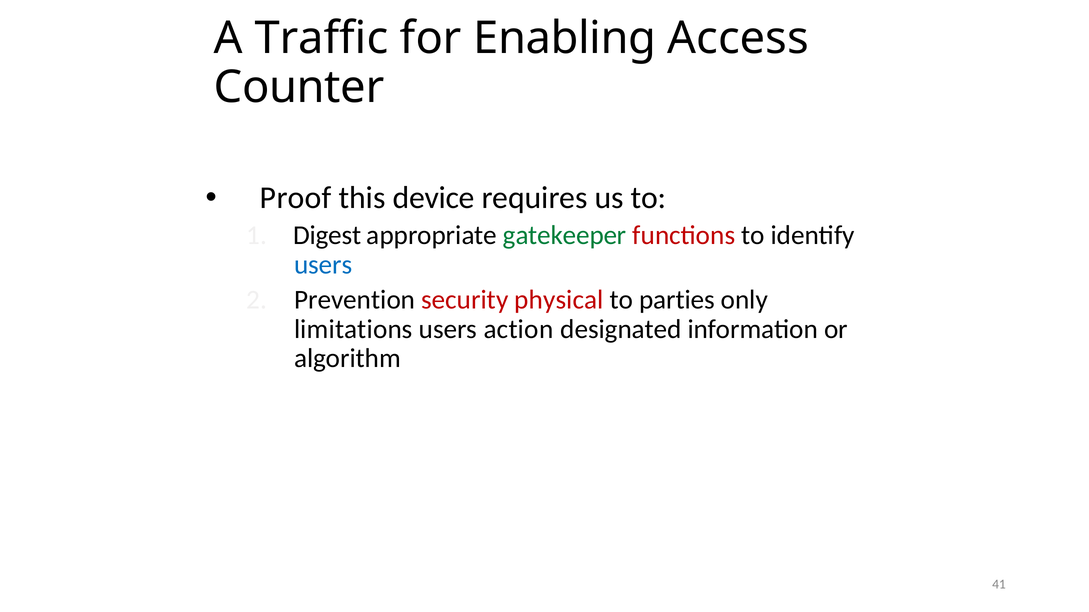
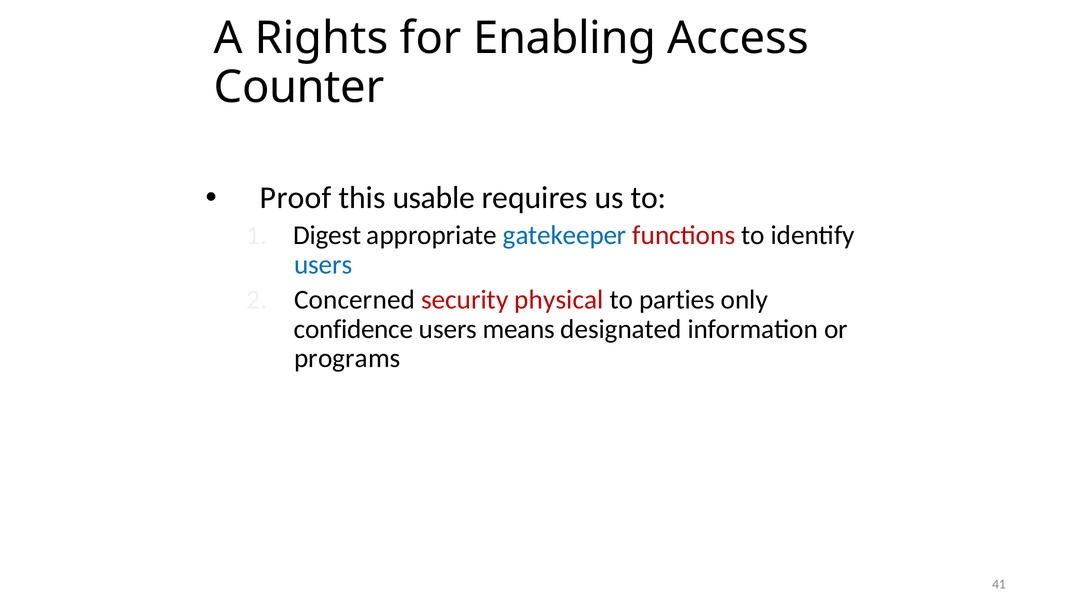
Traffic: Traffic -> Rights (321, 38)
device: device -> usable (434, 198)
gatekeeper colour: green -> blue (565, 236)
Prevention: Prevention -> Concerned (355, 300)
limitations: limitations -> confidence (354, 329)
action: action -> means (519, 329)
algorithm: algorithm -> programs (347, 359)
